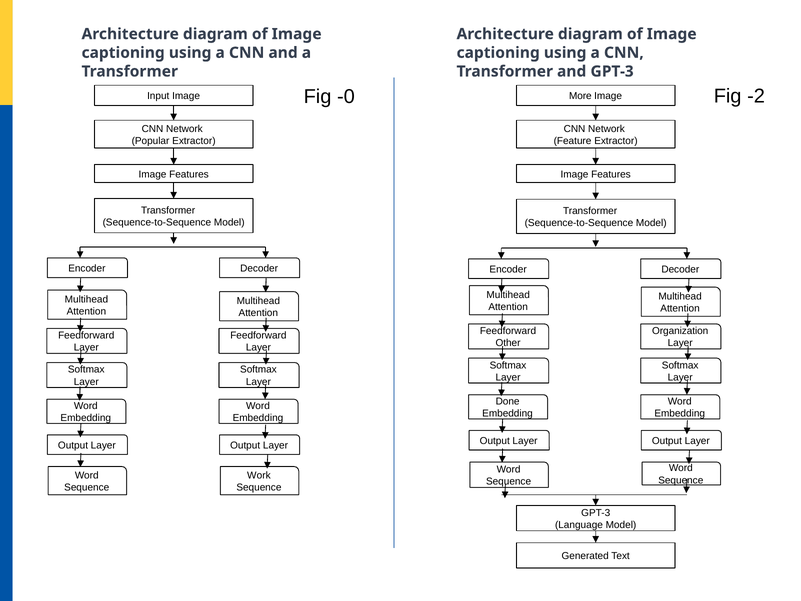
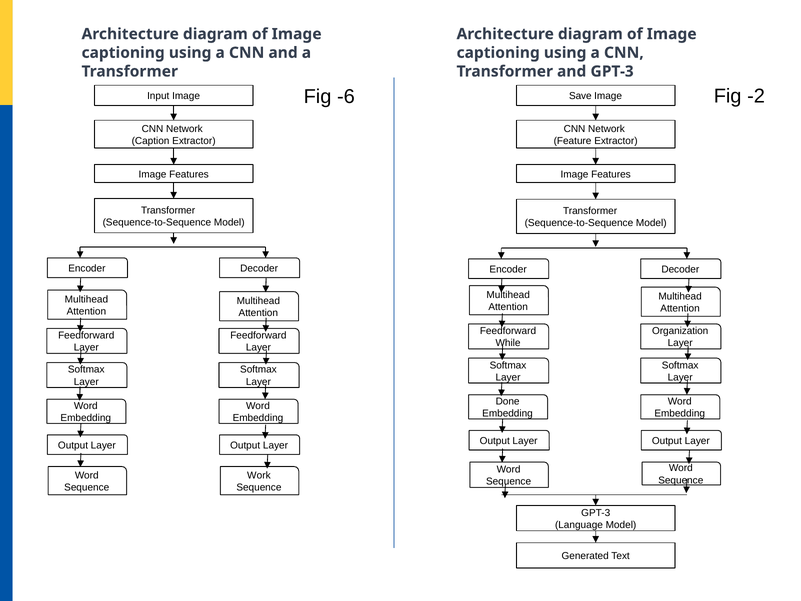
-0: -0 -> -6 (346, 97)
More: More -> Save (580, 96)
Popular: Popular -> Caption (151, 141)
Other: Other -> While (508, 343)
